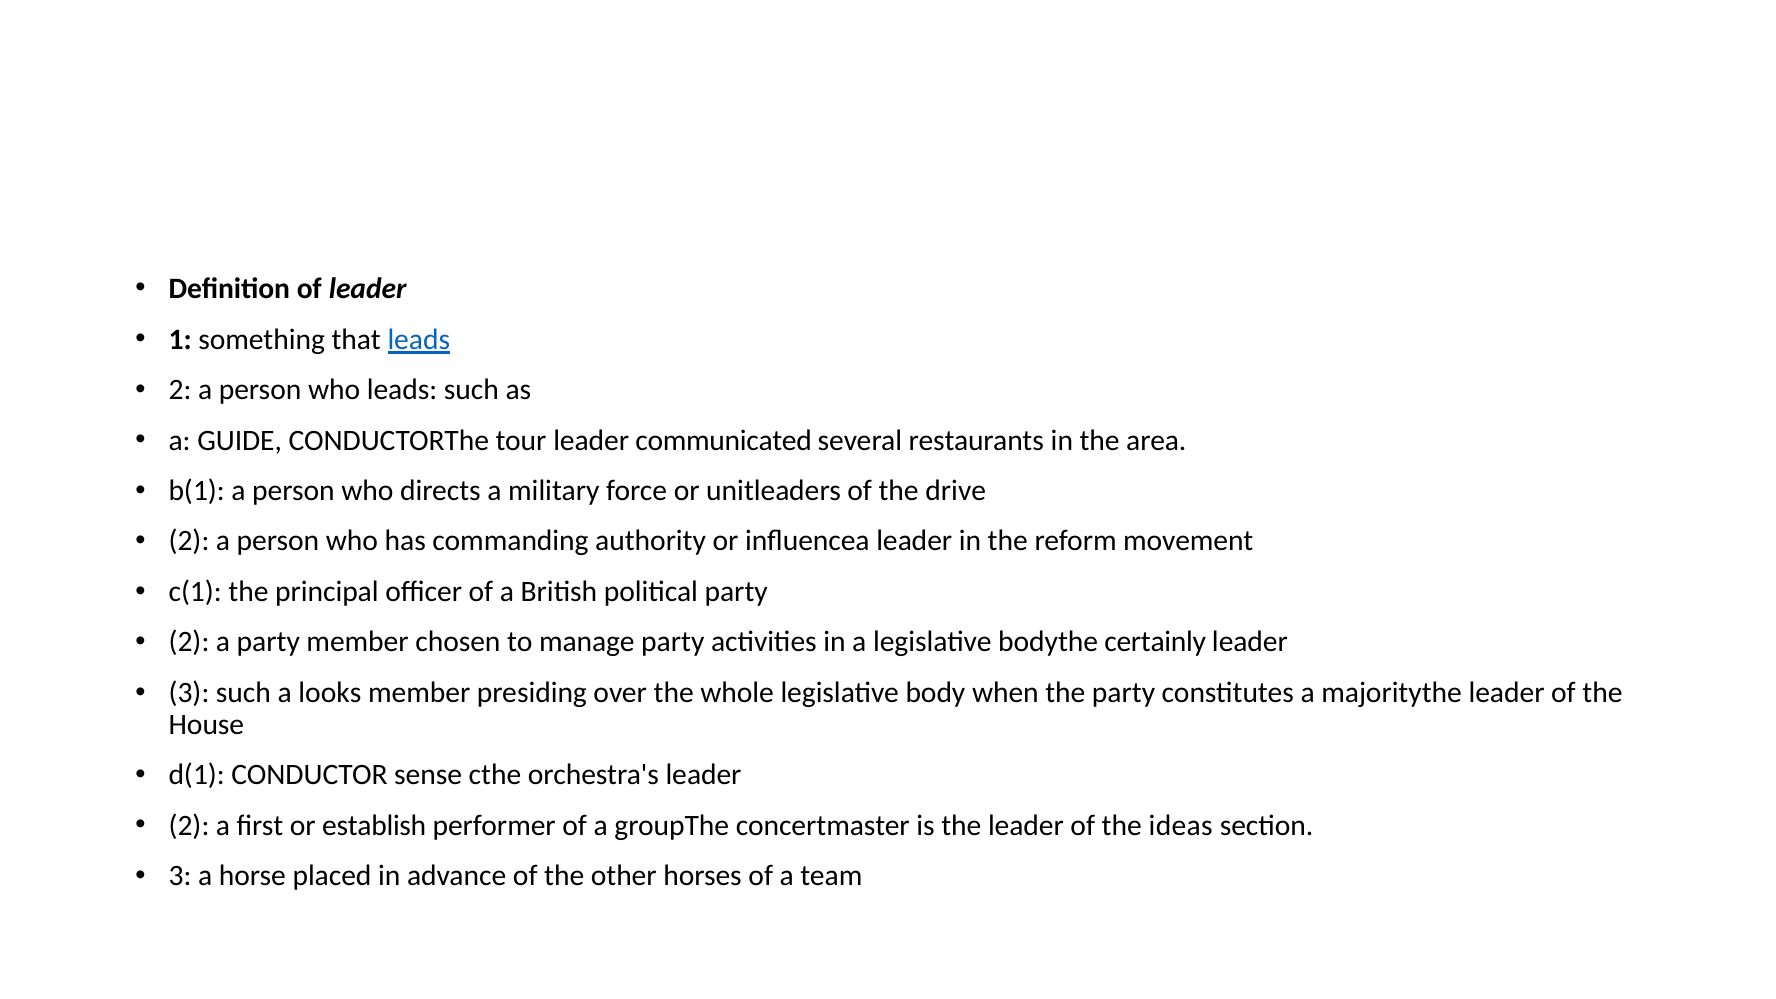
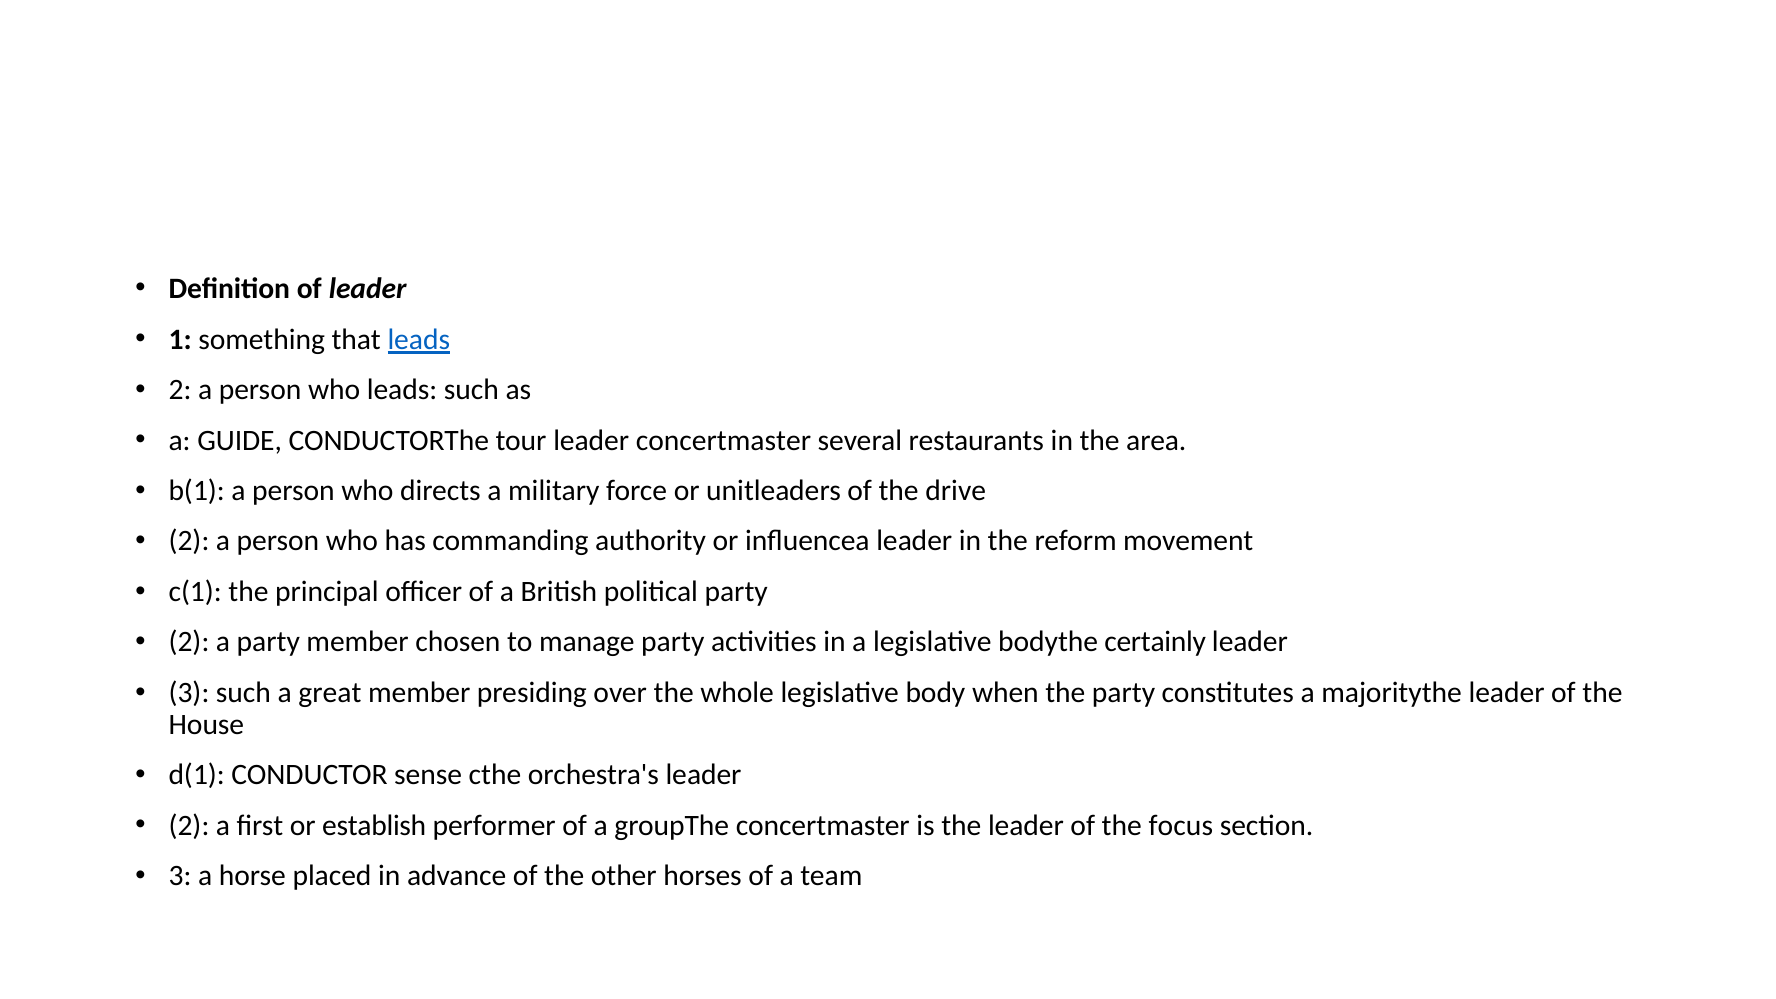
leader communicated: communicated -> concertmaster (723, 440)
looks: looks -> great (330, 693)
ideas: ideas -> focus (1181, 825)
